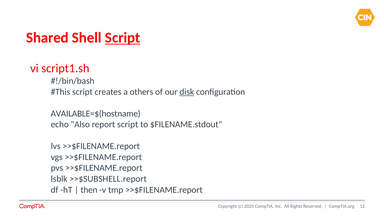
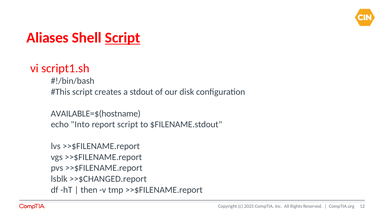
Shared: Shared -> Aliases (47, 38)
others: others -> stdout (141, 92)
disk underline: present -> none (187, 92)
Also: Also -> Into (80, 124)
>>$SUBSHELL.report: >>$SUBSHELL.report -> >>$CHANGED.report (108, 179)
